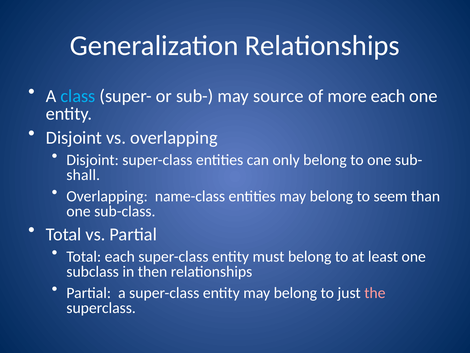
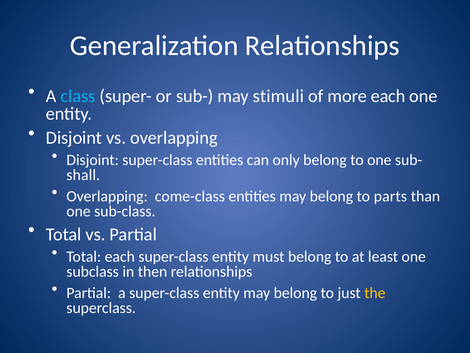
source: source -> stimuli (278, 96)
name-class: name-class -> come-class (190, 196)
seem: seem -> parts (390, 196)
the colour: pink -> yellow (375, 293)
